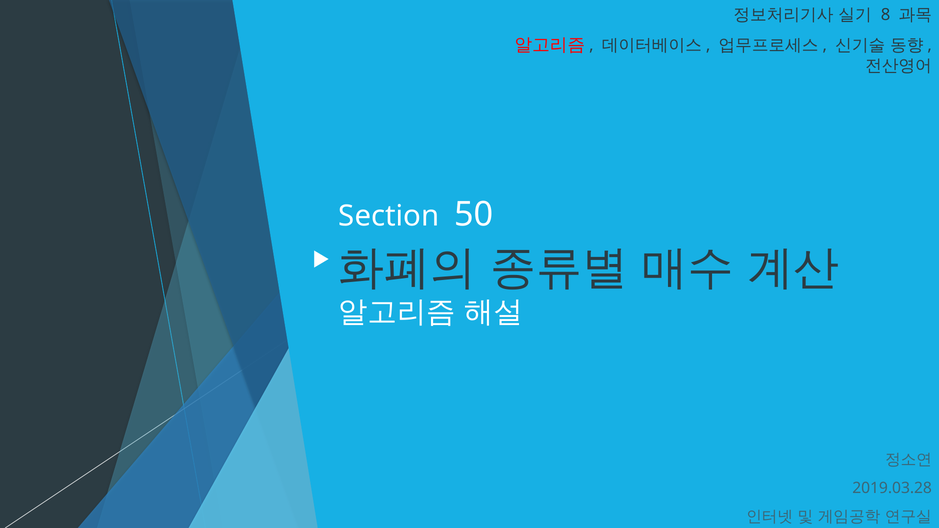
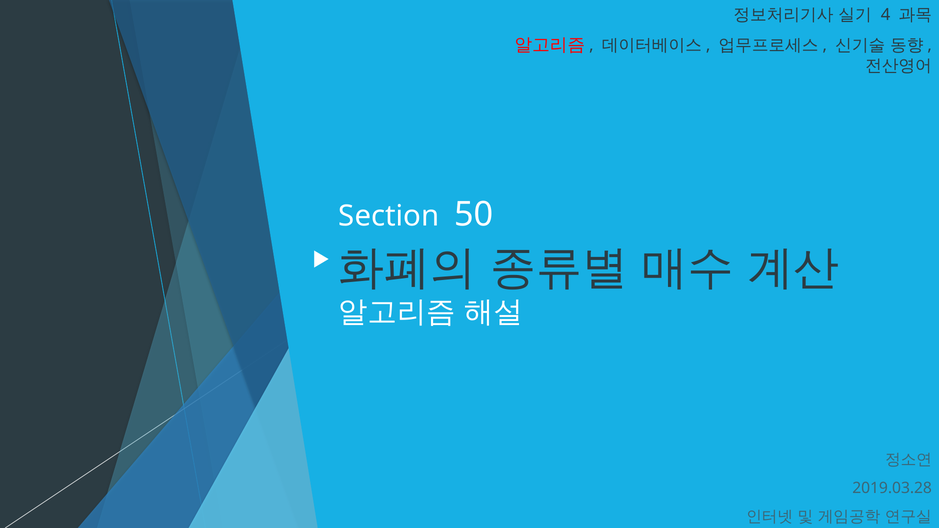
8: 8 -> 4 (886, 15)
